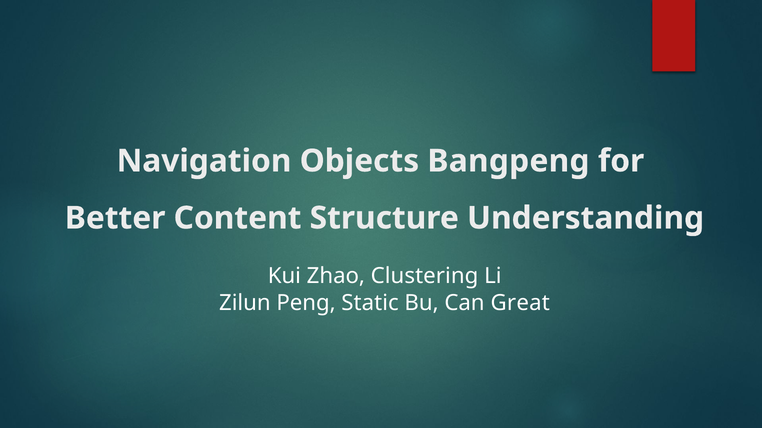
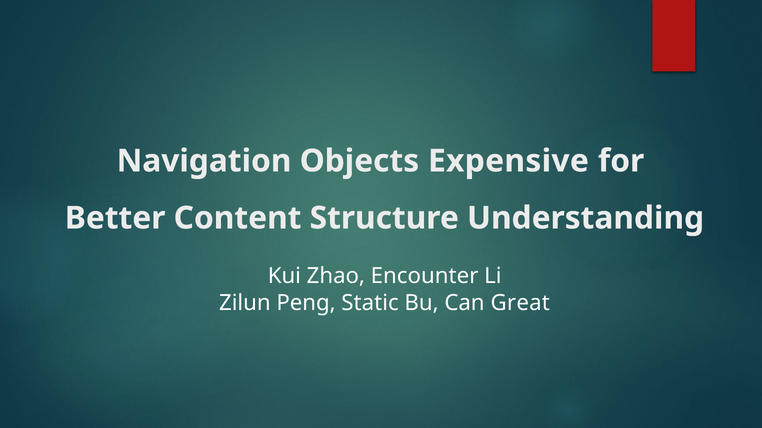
Bangpeng: Bangpeng -> Expensive (508, 161)
Clustering: Clustering -> Encounter (425, 277)
